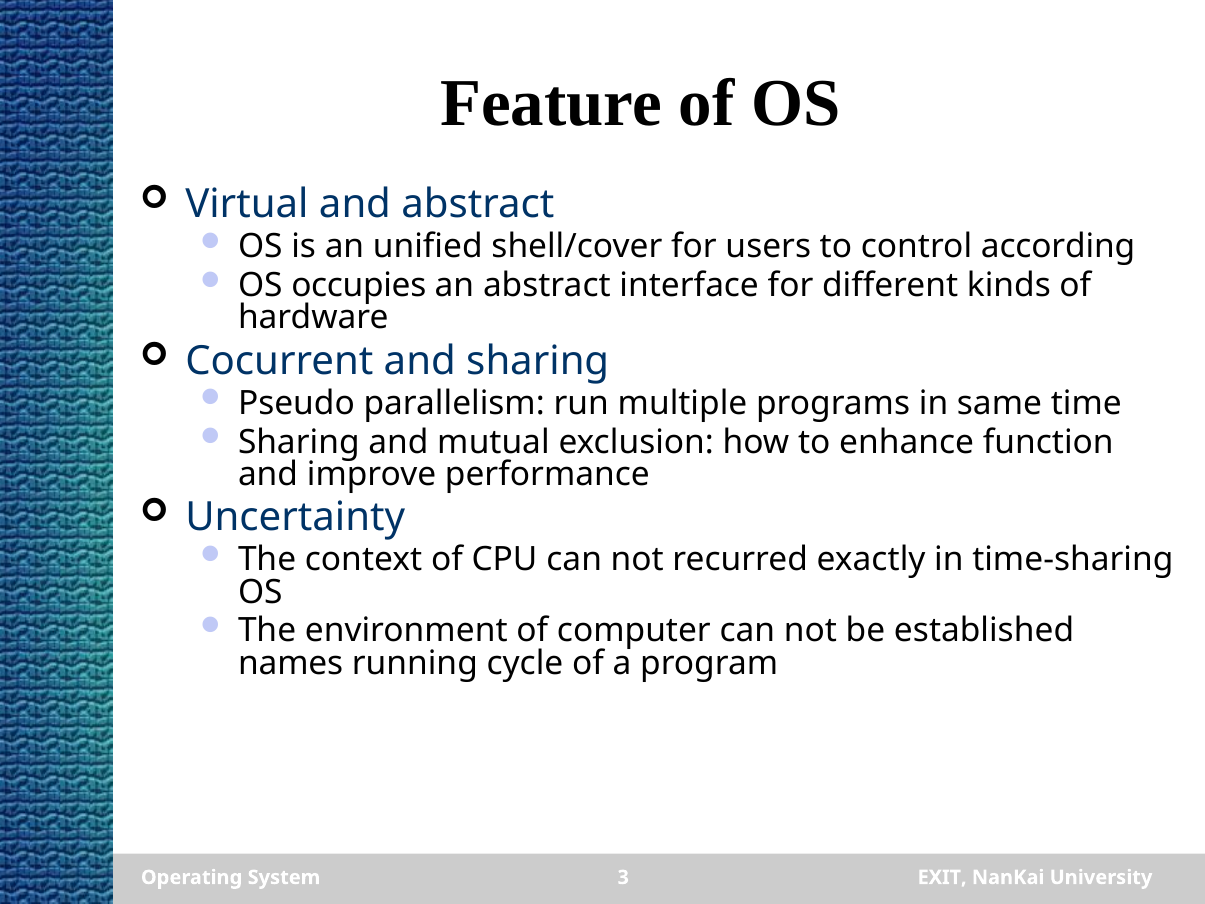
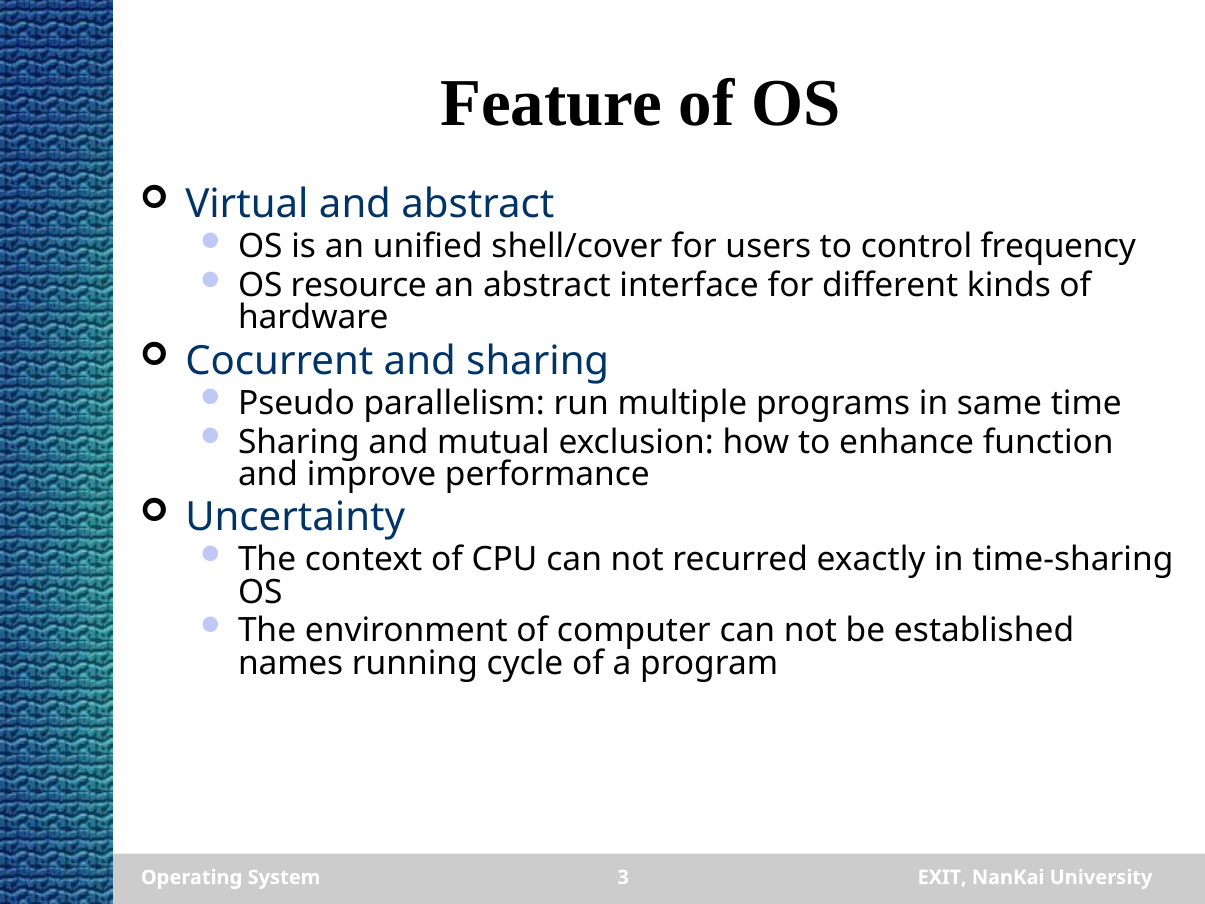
according: according -> frequency (1058, 247)
occupies: occupies -> resource (359, 286)
